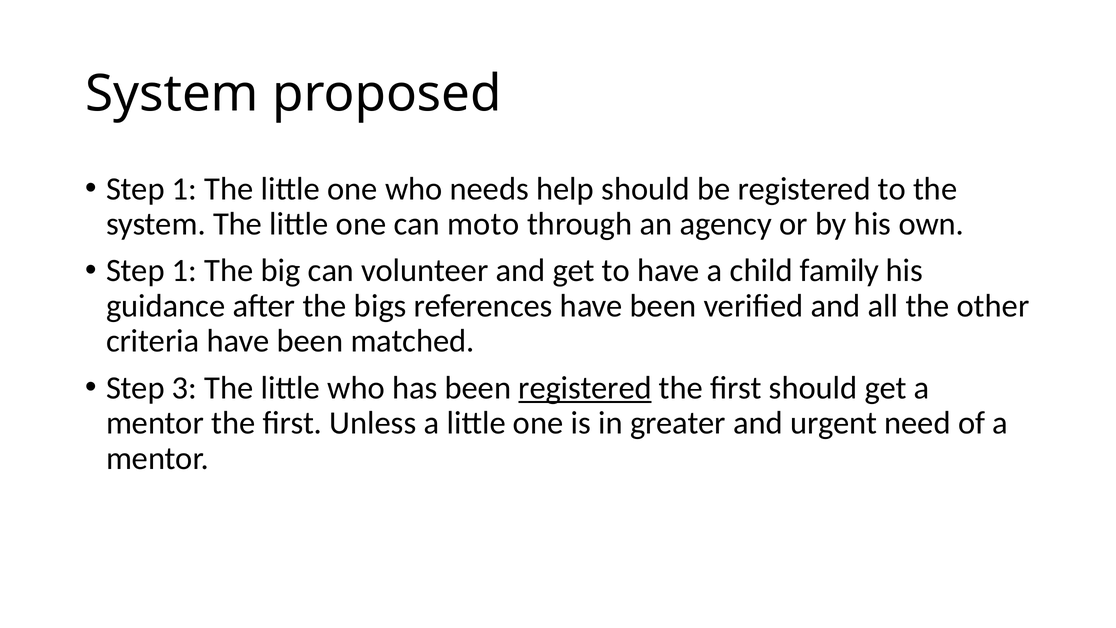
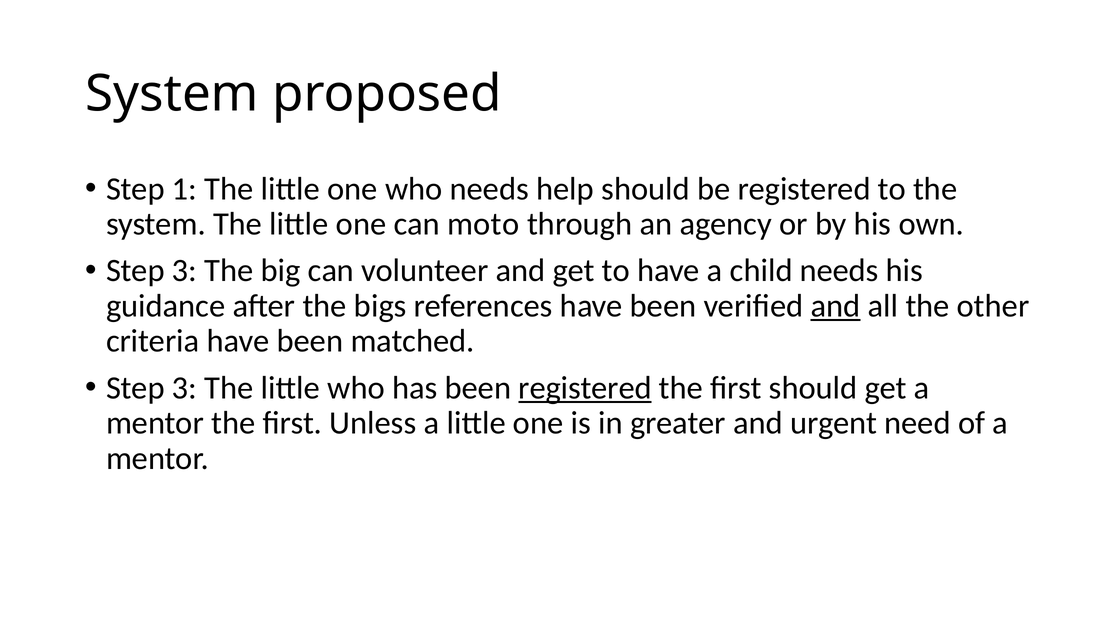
1: 1 -> 3 (185, 271)
child family: family -> needs (839, 271)
and underline: none -> present (836, 306)
